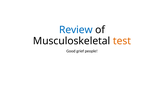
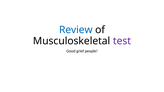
test colour: orange -> purple (122, 41)
